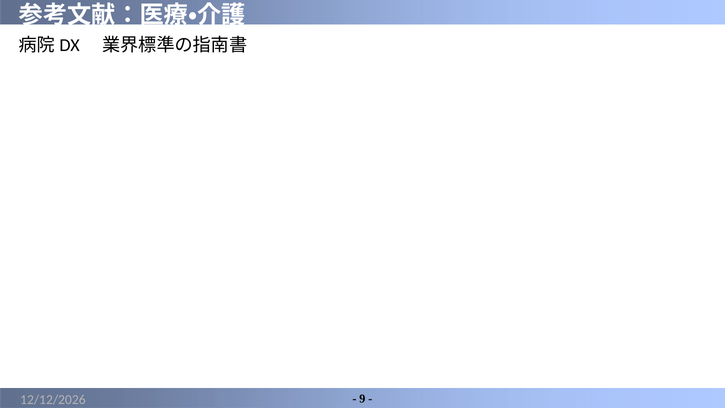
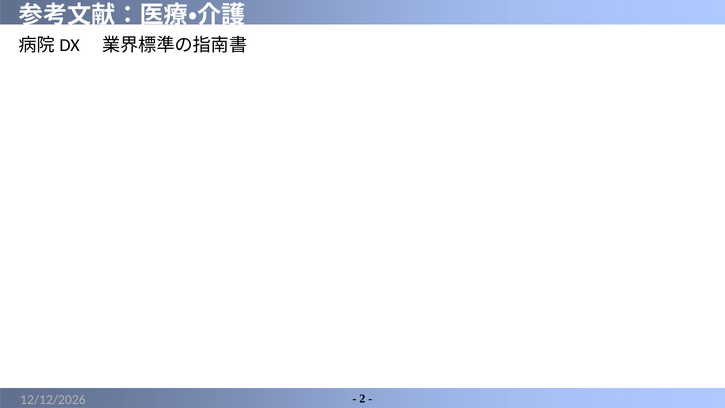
9: 9 -> 2 (362, 399)
